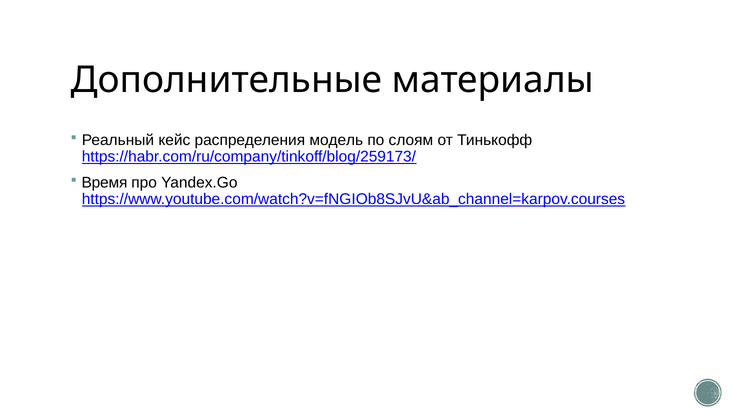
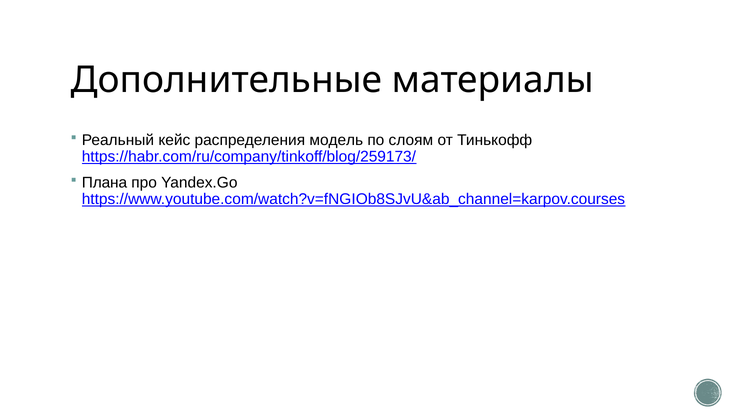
Время: Время -> Плана (104, 183)
